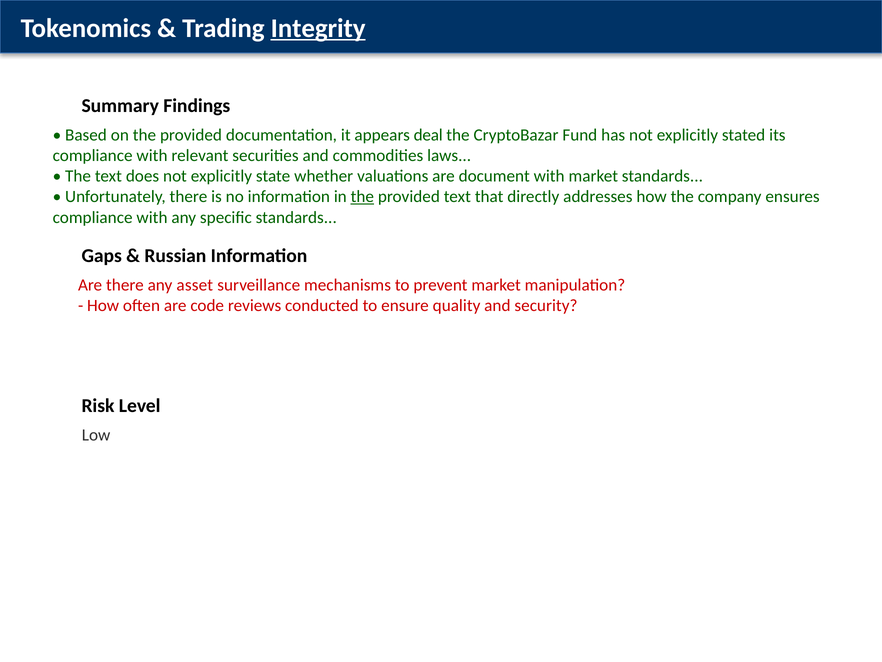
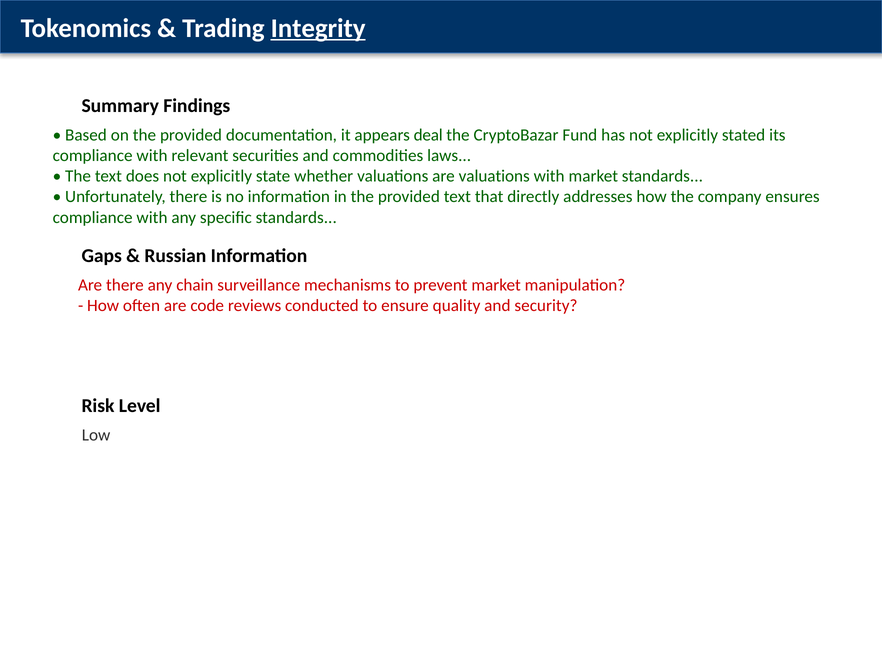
are document: document -> valuations (494, 176)
the underline: present -> none (362, 197)
asset: asset -> chain (195, 285)
